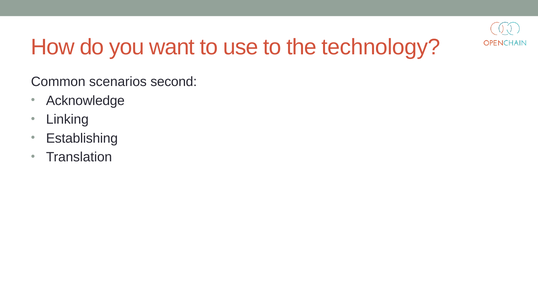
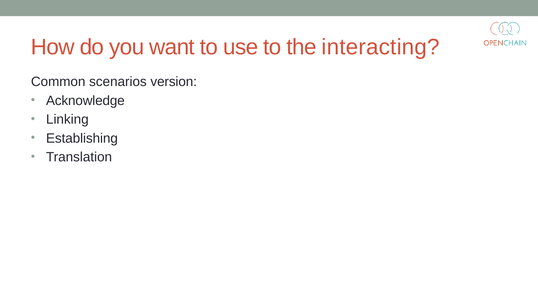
technology: technology -> interacting (381, 47)
second: second -> version (174, 82)
